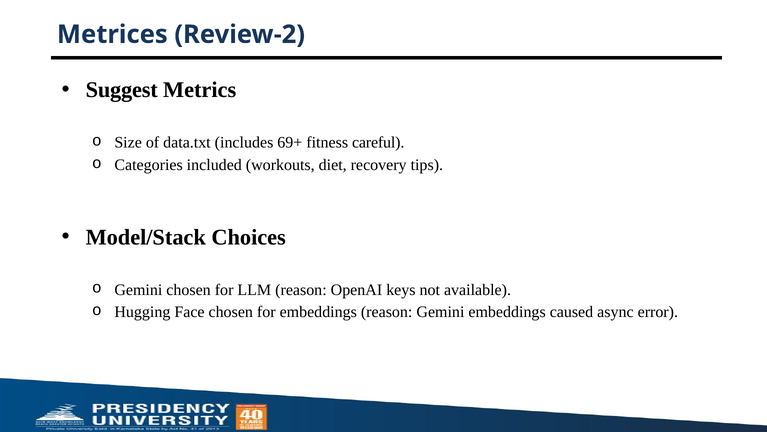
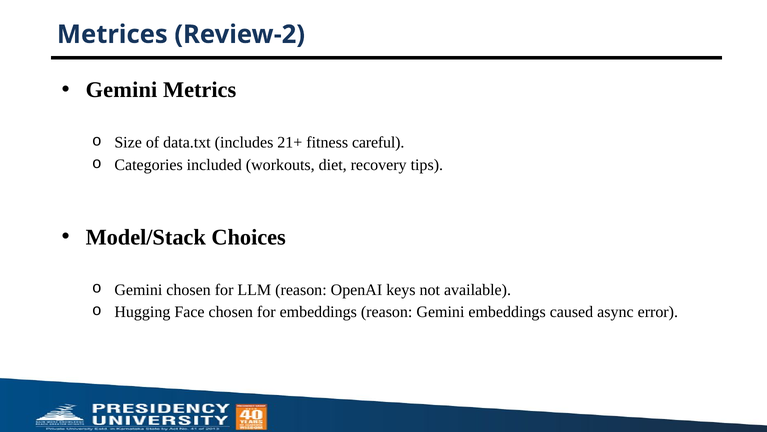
Suggest: Suggest -> Gemini (121, 90)
69+: 69+ -> 21+ (290, 142)
